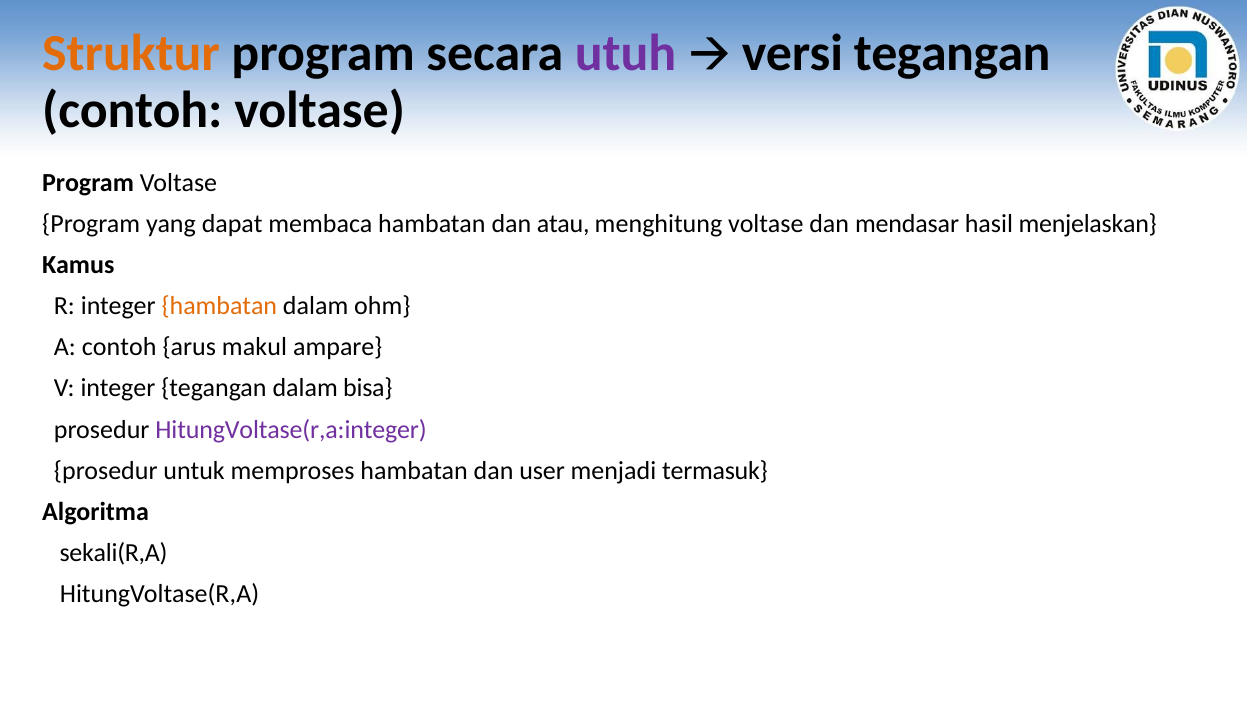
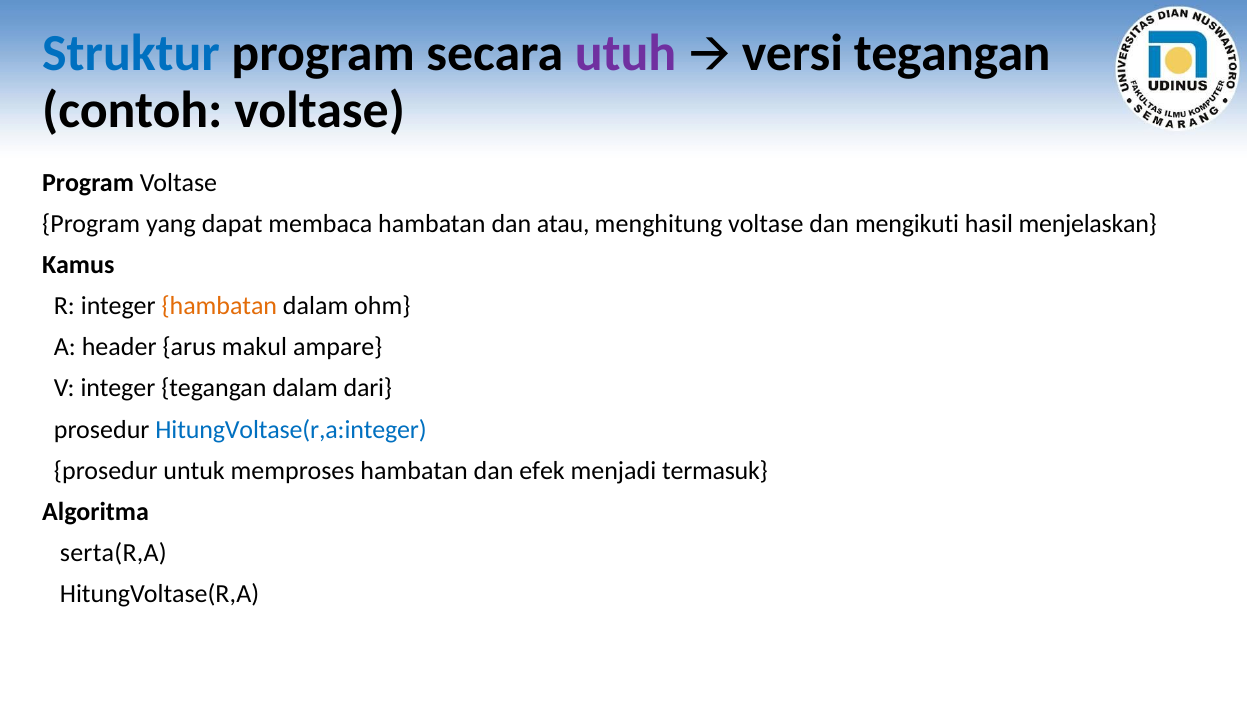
Struktur colour: orange -> blue (131, 54)
mendasar: mendasar -> mengikuti (907, 224)
A contoh: contoh -> header (119, 347)
bisa: bisa -> dari (368, 388)
HitungVoltase(r,a:integer colour: purple -> blue (291, 429)
user: user -> efek (542, 470)
sekali(R,A: sekali(R,A -> serta(R,A (113, 552)
